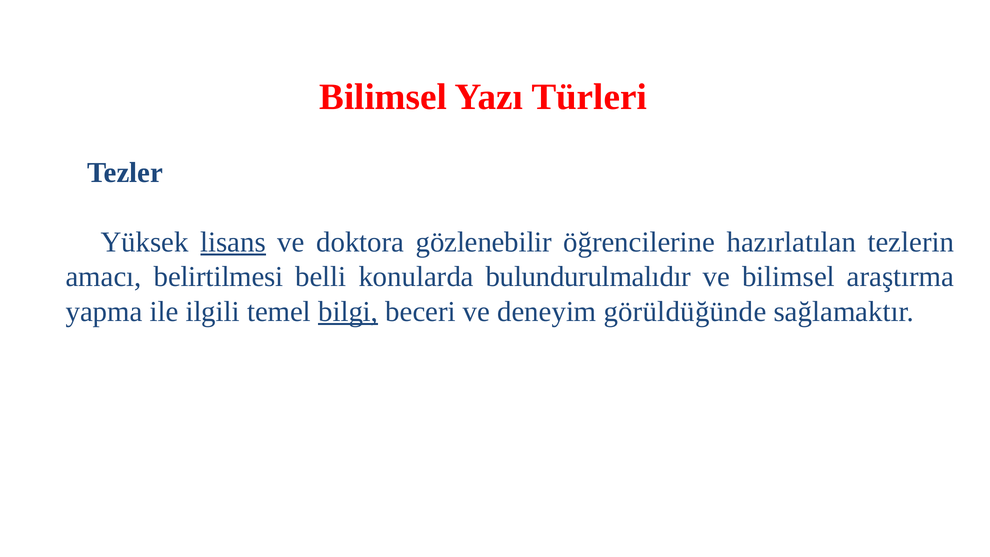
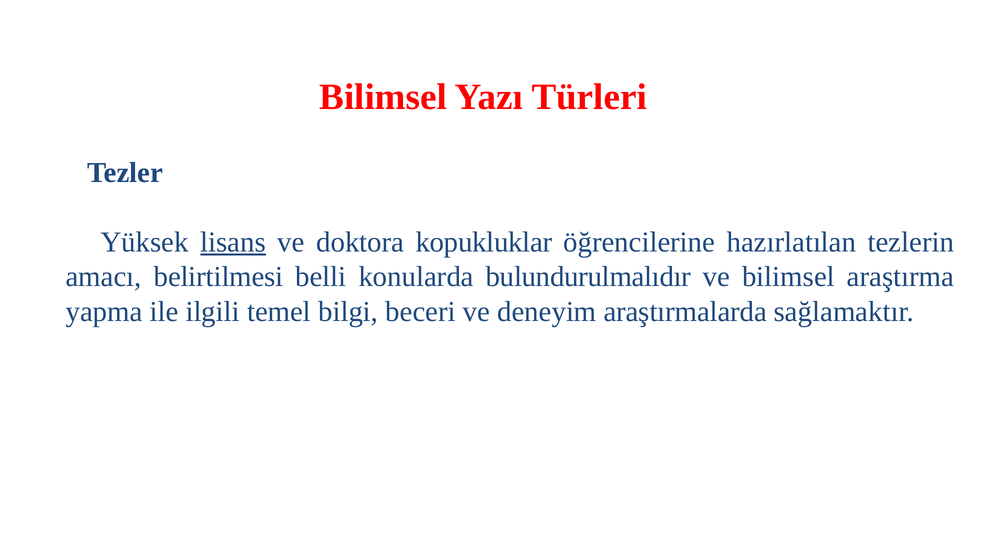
gözlenebilir: gözlenebilir -> kopukluklar (484, 242)
bilgi underline: present -> none (348, 311)
görüldüğünde: görüldüğünde -> araştırmalarda (685, 311)
